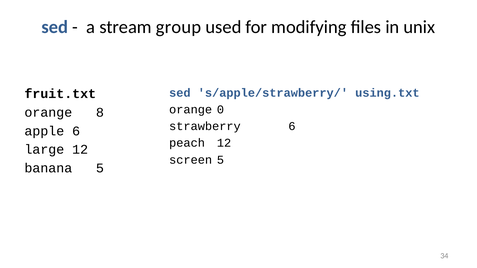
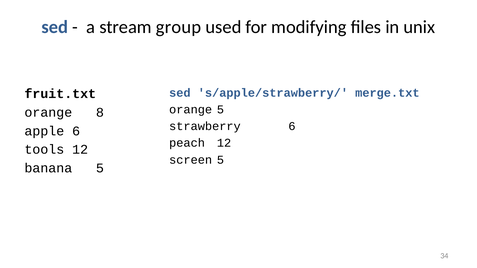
using.txt: using.txt -> merge.txt (387, 93)
orange 0: 0 -> 5 (220, 110)
large: large -> tools (44, 150)
